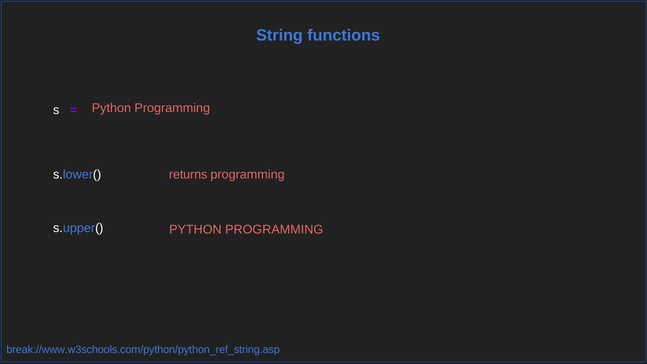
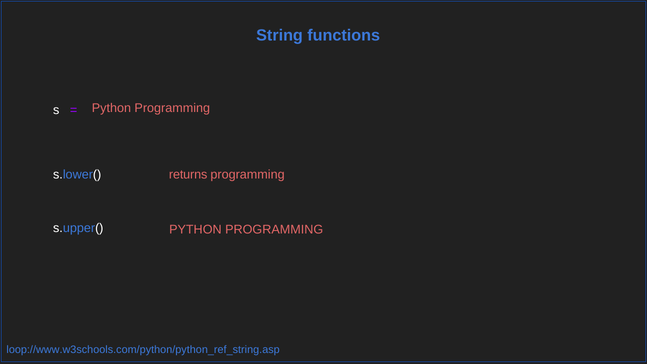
break://www.w3schools.com/python/python_ref_string.asp: break://www.w3schools.com/python/python_ref_string.asp -> loop://www.w3schools.com/python/python_ref_string.asp (143, 350)
